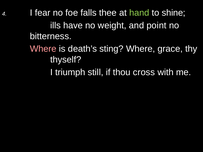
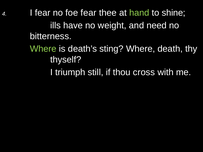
foe falls: falls -> fear (89, 13)
point: point -> need (157, 25)
Where colour: pink -> light green (43, 49)
grace: grace -> death (170, 49)
